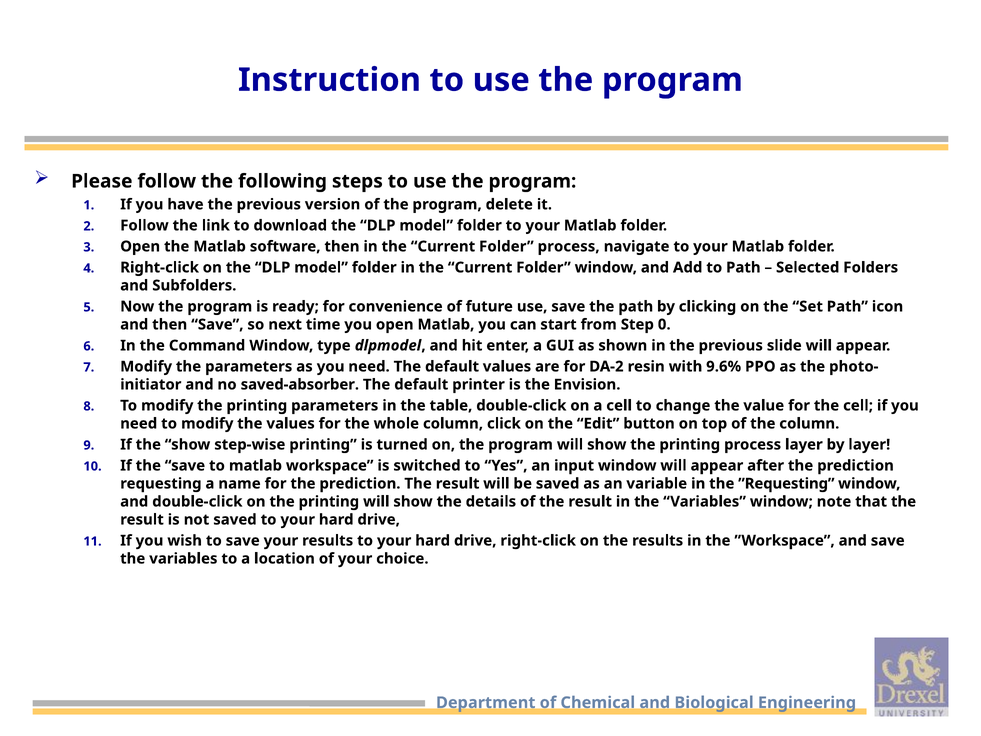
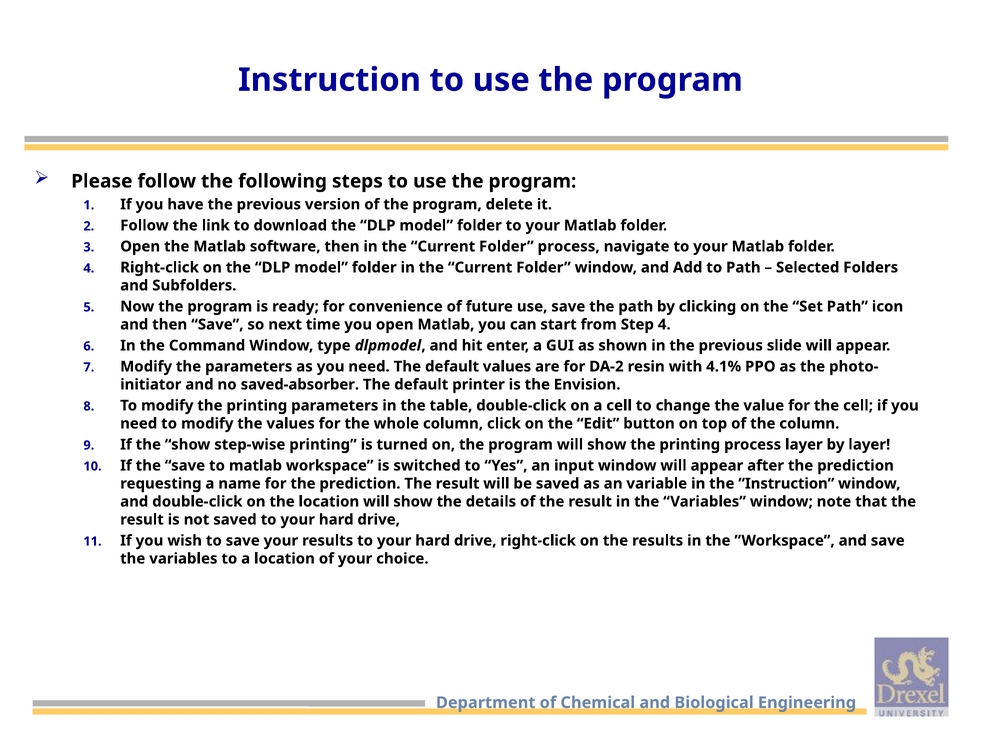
Step 0: 0 -> 4 (664, 324)
9.6%: 9.6% -> 4.1% (724, 366)
”Requesting: ”Requesting -> ”Instruction (786, 483)
on the printing: printing -> location (329, 501)
